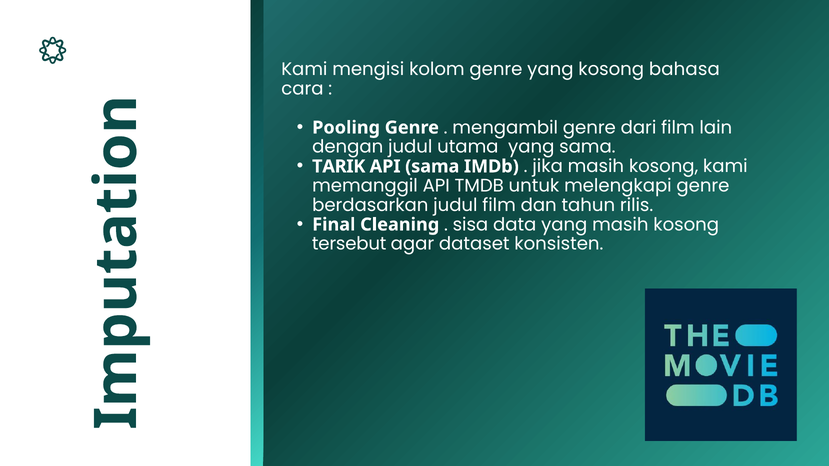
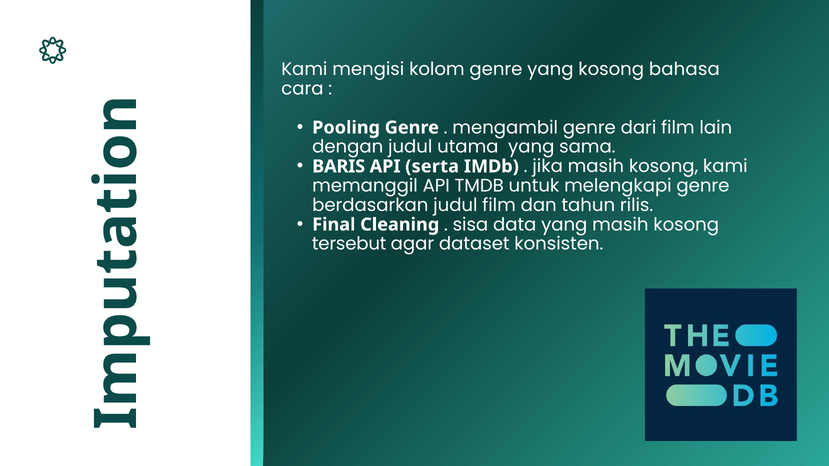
TARIK: TARIK -> BARIS (339, 167)
API sama: sama -> serta (432, 167)
